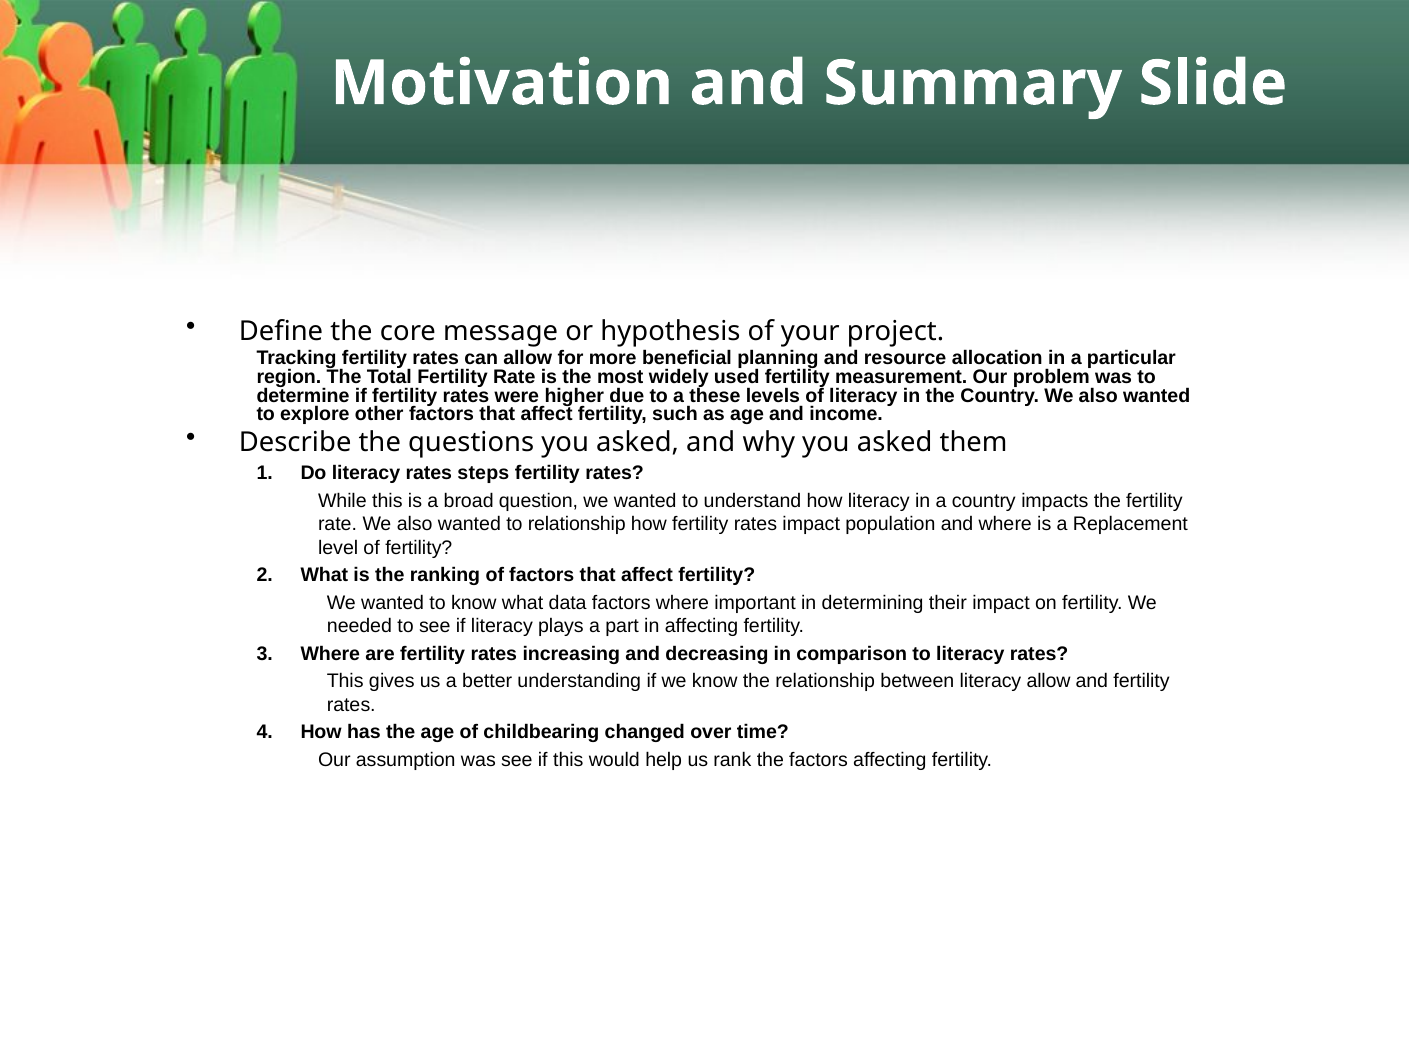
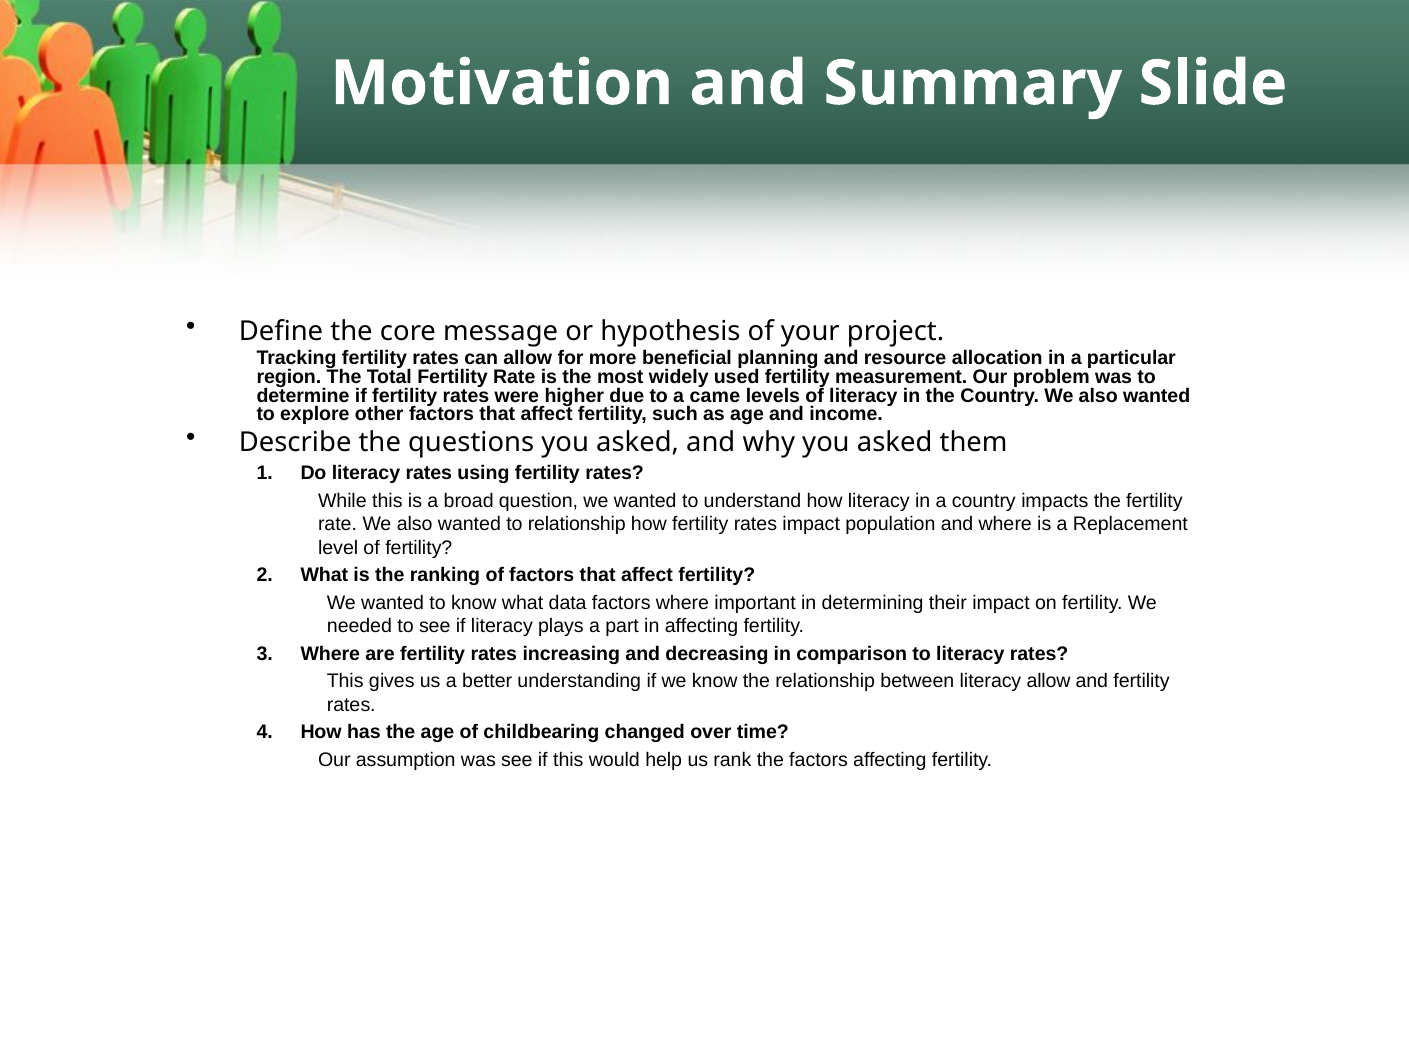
these: these -> came (715, 395)
steps: steps -> using (483, 473)
